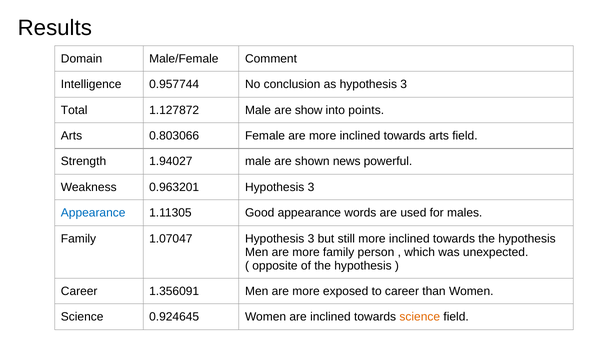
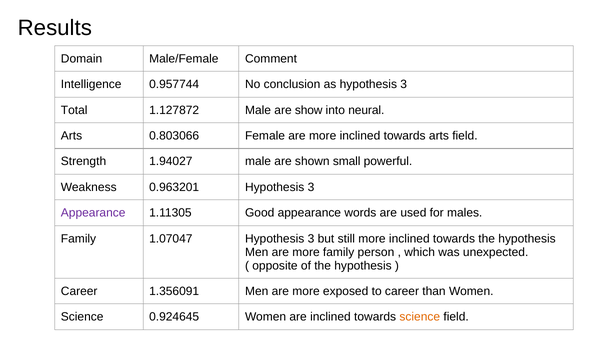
points: points -> neural (366, 110)
news: news -> small (347, 162)
Appearance colour: blue -> purple (93, 213)
